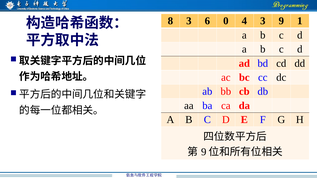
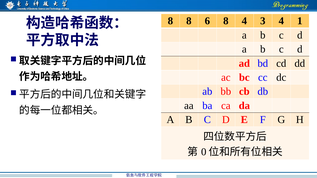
8 3: 3 -> 8 (189, 21)
6 0: 0 -> 8 (226, 21)
3 9: 9 -> 4 (281, 21)
9: 9 -> 0 (204, 152)
